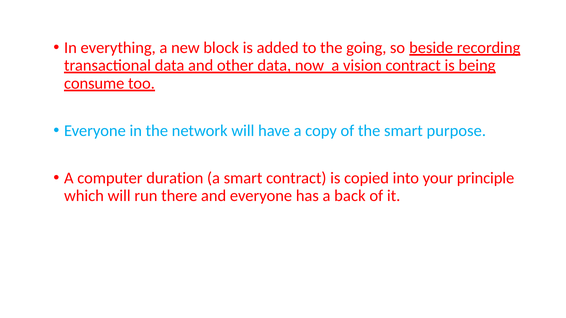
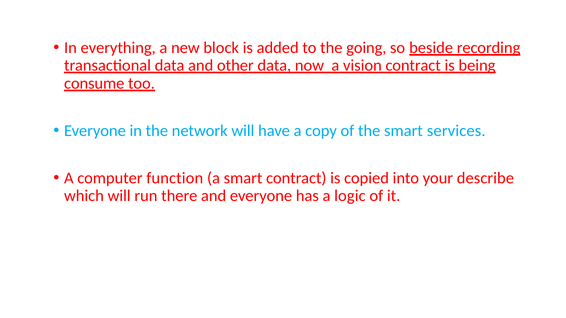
purpose: purpose -> services (456, 131)
duration: duration -> function (175, 178)
principle: principle -> describe (485, 178)
back: back -> logic (350, 196)
